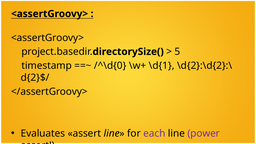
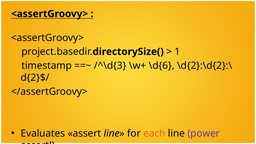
5: 5 -> 1 (177, 52)
/^\d{0: /^\d{0 -> /^\d{3 (110, 66)
\d{1: \d{1 -> \d{6 (162, 66)
each colour: purple -> orange (154, 133)
